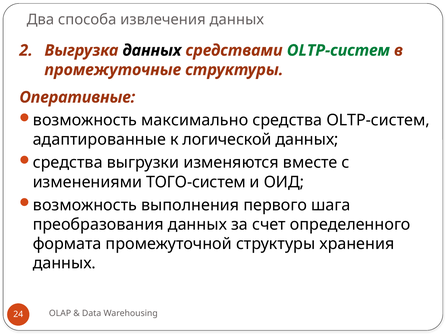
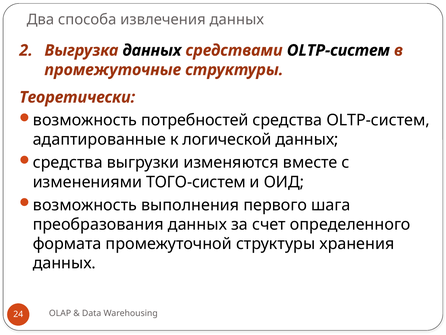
OLTP-систем colour: green -> black (338, 50)
Оперативные: Оперативные -> Теоретически (77, 97)
максимально: максимально -> потребностей (195, 120)
